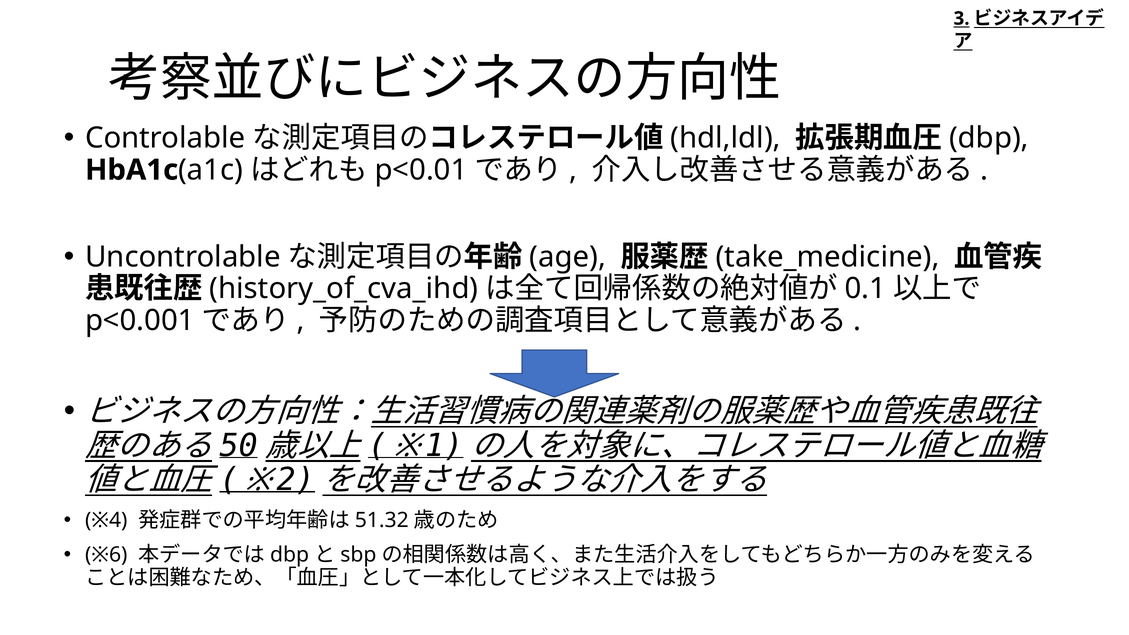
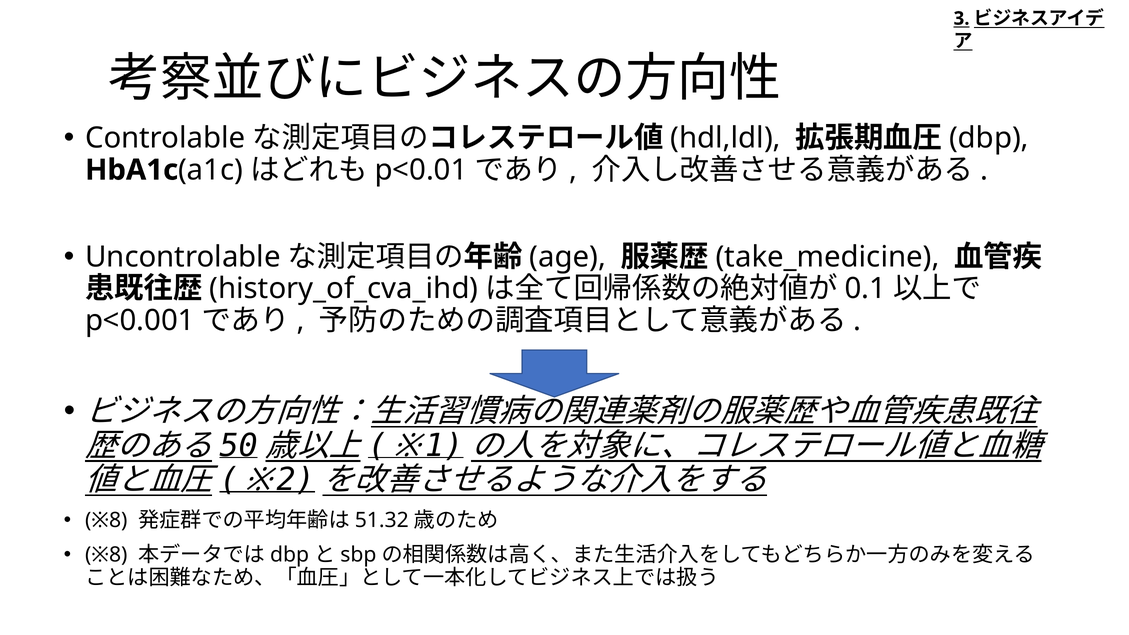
※4: ※4 -> ※8 (106, 520)
※6: ※6 -> ※8 (106, 555)
